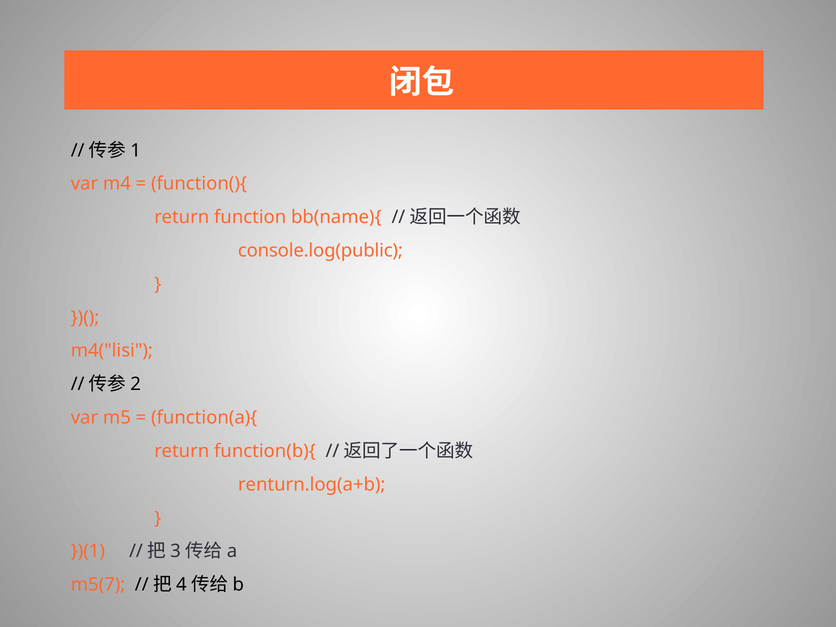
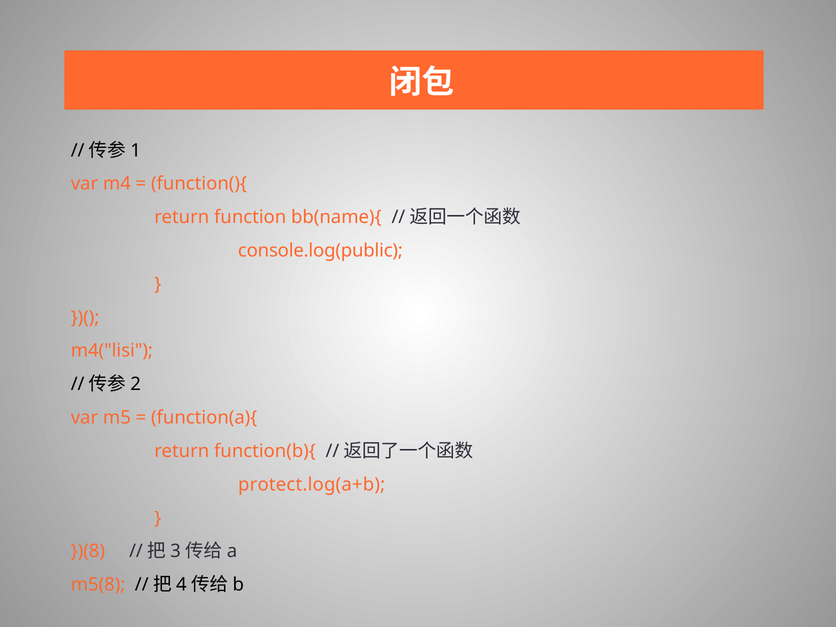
renturn.log(a+b: renturn.log(a+b -> protect.log(a+b (312, 484)
})(1: })(1 -> })(8 (88, 551)
m5(7: m5(7 -> m5(8 (98, 585)
